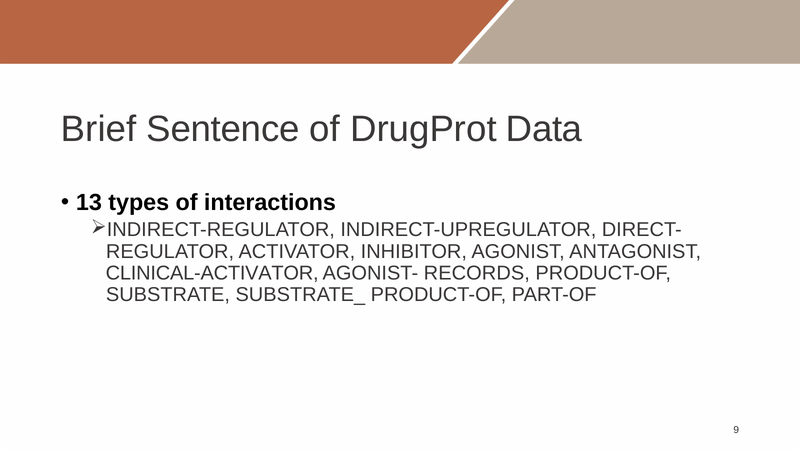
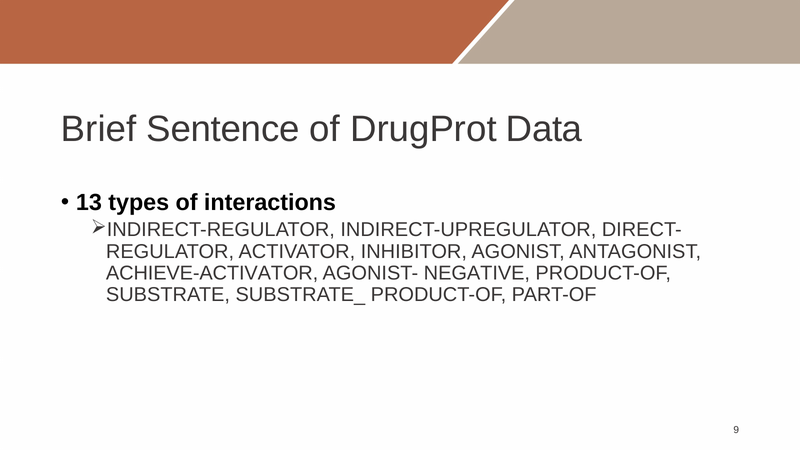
CLINICAL-ACTIVATOR: CLINICAL-ACTIVATOR -> ACHIEVE-ACTIVATOR (212, 273)
RECORDS: RECORDS -> NEGATIVE (477, 273)
